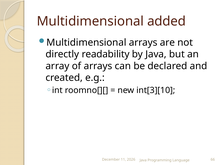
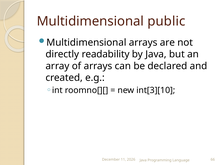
added: added -> public (166, 21)
